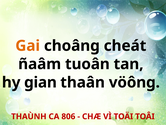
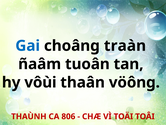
Gai colour: orange -> blue (28, 46)
cheát: cheát -> traàn (125, 46)
gian: gian -> vôùi (40, 82)
